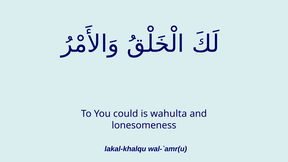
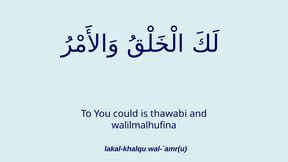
wahulta: wahulta -> thawabi (169, 114)
lonesomeness: lonesomeness -> walilmalhufina (144, 125)
